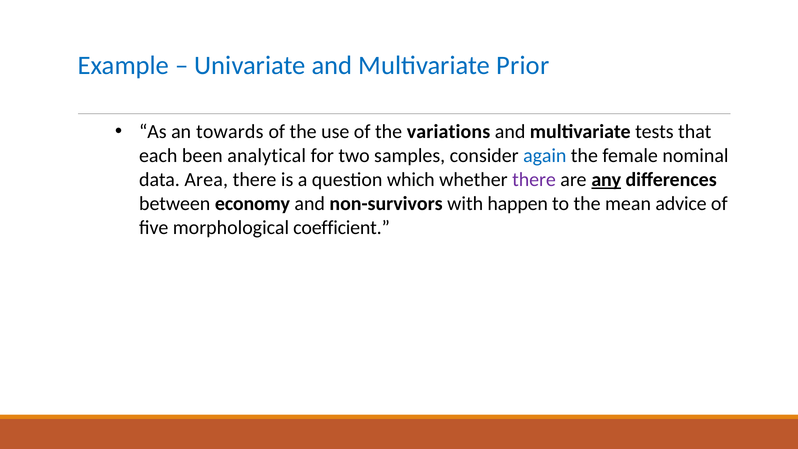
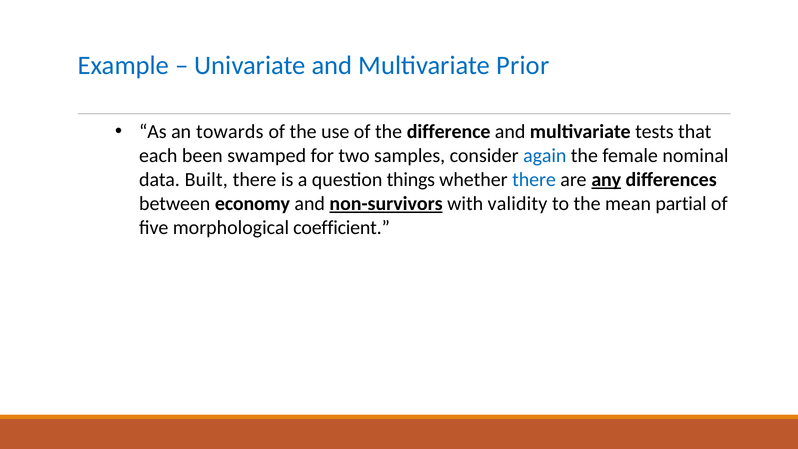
variations: variations -> difference (449, 132)
analytical: analytical -> swamped (267, 156)
Area: Area -> Built (206, 180)
which: which -> things (411, 180)
there colour: purple -> blue (534, 180)
non-survivors underline: none -> present (386, 204)
happen: happen -> validity (517, 204)
advice: advice -> partial (681, 204)
